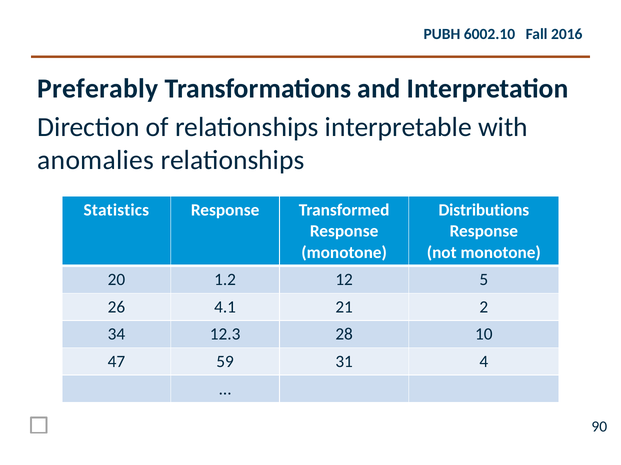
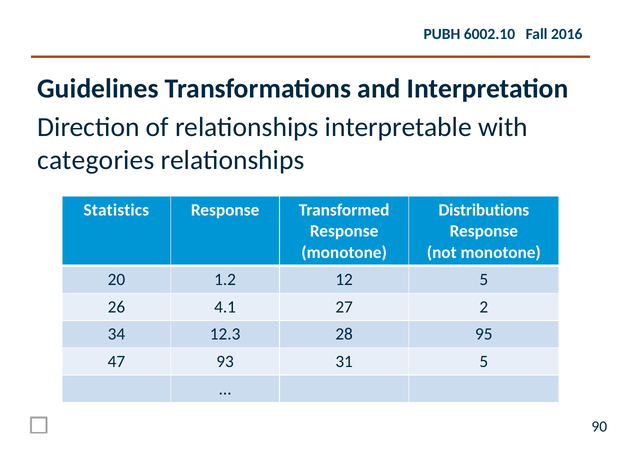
Preferably: Preferably -> Guidelines (98, 89)
anomalies: anomalies -> categories (96, 161)
21: 21 -> 27 (344, 307)
10: 10 -> 95 (484, 335)
59: 59 -> 93 (225, 362)
31 4: 4 -> 5 (484, 362)
